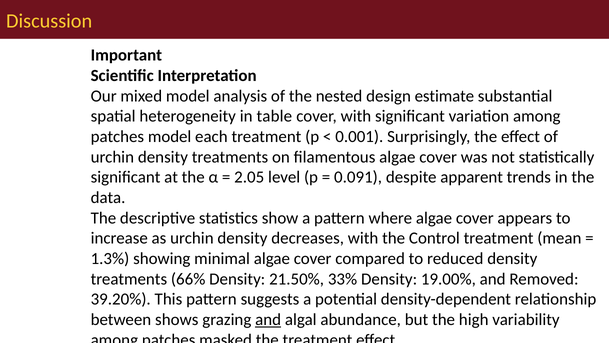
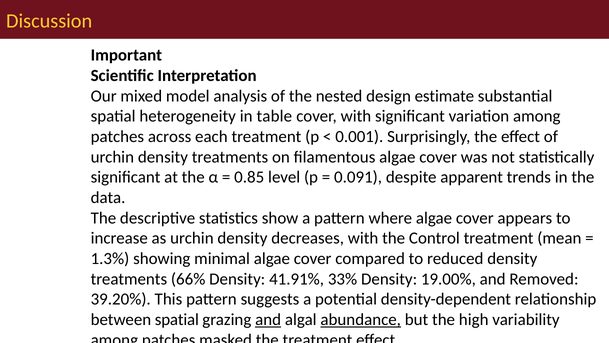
patches model: model -> across (170, 137)
2.05: 2.05 -> 0.85 (249, 177)
21.50%: 21.50% -> 41.91% (297, 279)
between shows: shows -> spatial (177, 319)
abundance underline: none -> present (361, 319)
